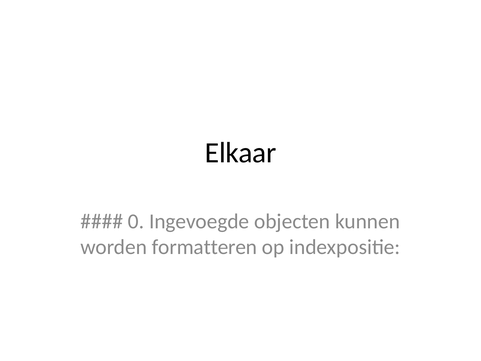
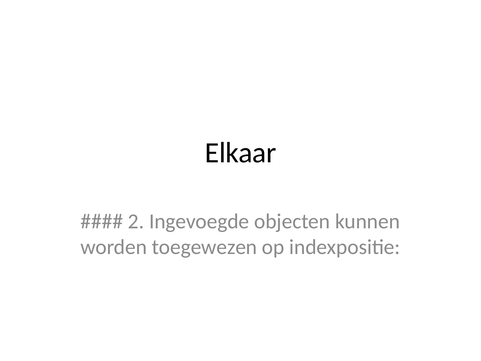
0: 0 -> 2 (136, 221)
formatteren: formatteren -> toegewezen (205, 247)
